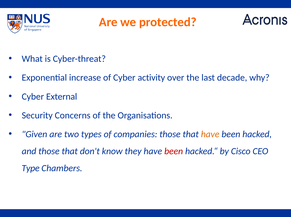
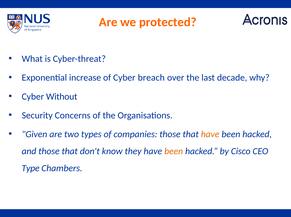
activity: activity -> breach (151, 78)
External: External -> Without (62, 97)
been colour: red -> orange (174, 152)
